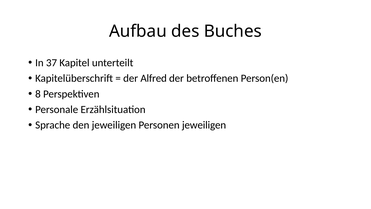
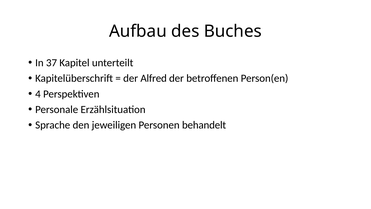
8: 8 -> 4 (38, 94)
Personen jeweiligen: jeweiligen -> behandelt (204, 125)
